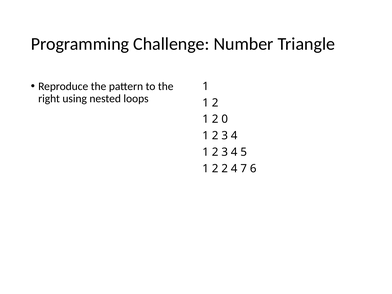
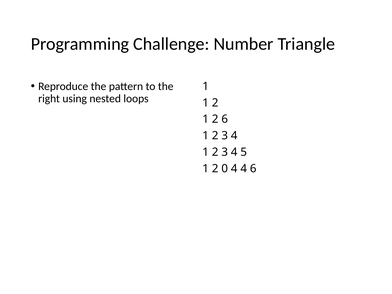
2 0: 0 -> 6 (225, 119)
2 2: 2 -> 0 (225, 169)
4 7: 7 -> 4 (244, 169)
